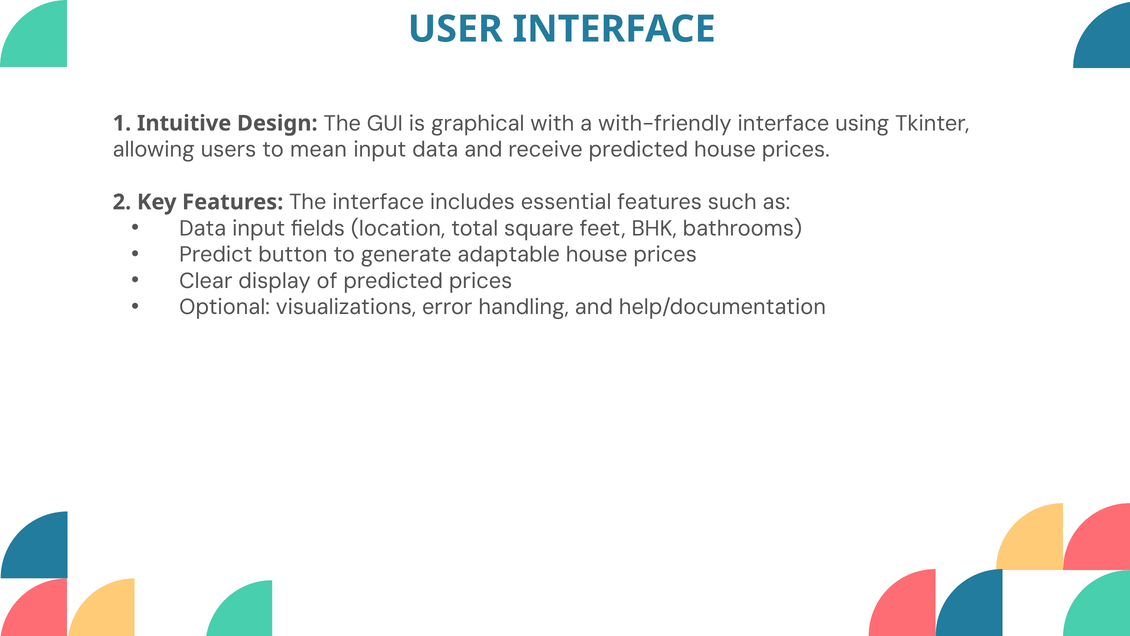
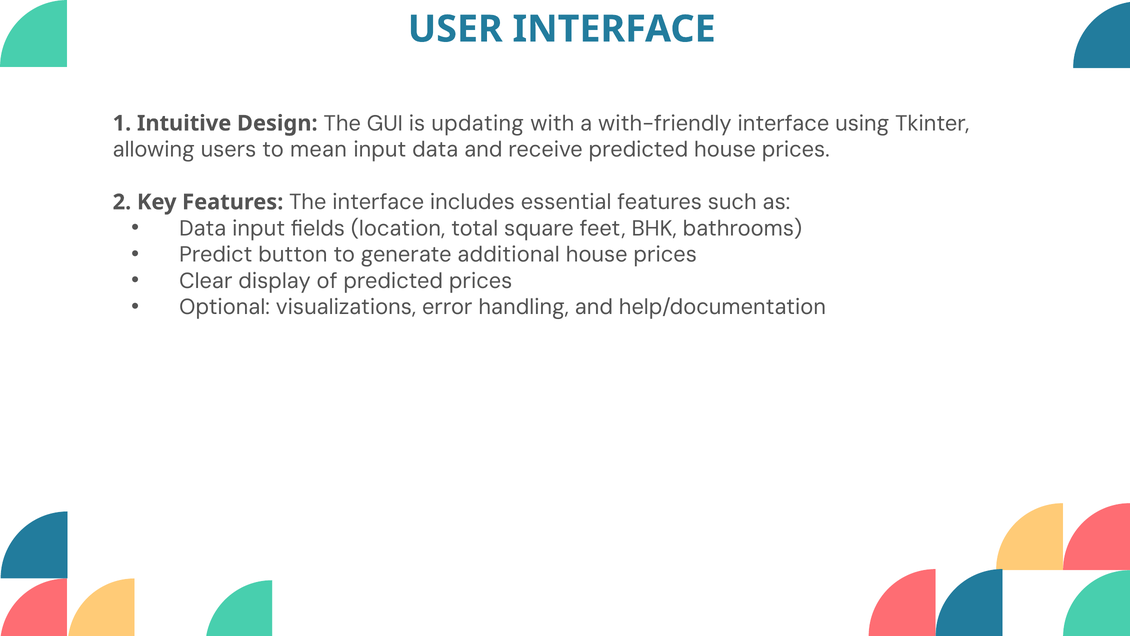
graphical: graphical -> updating (478, 123)
adaptable: adaptable -> additional (509, 255)
